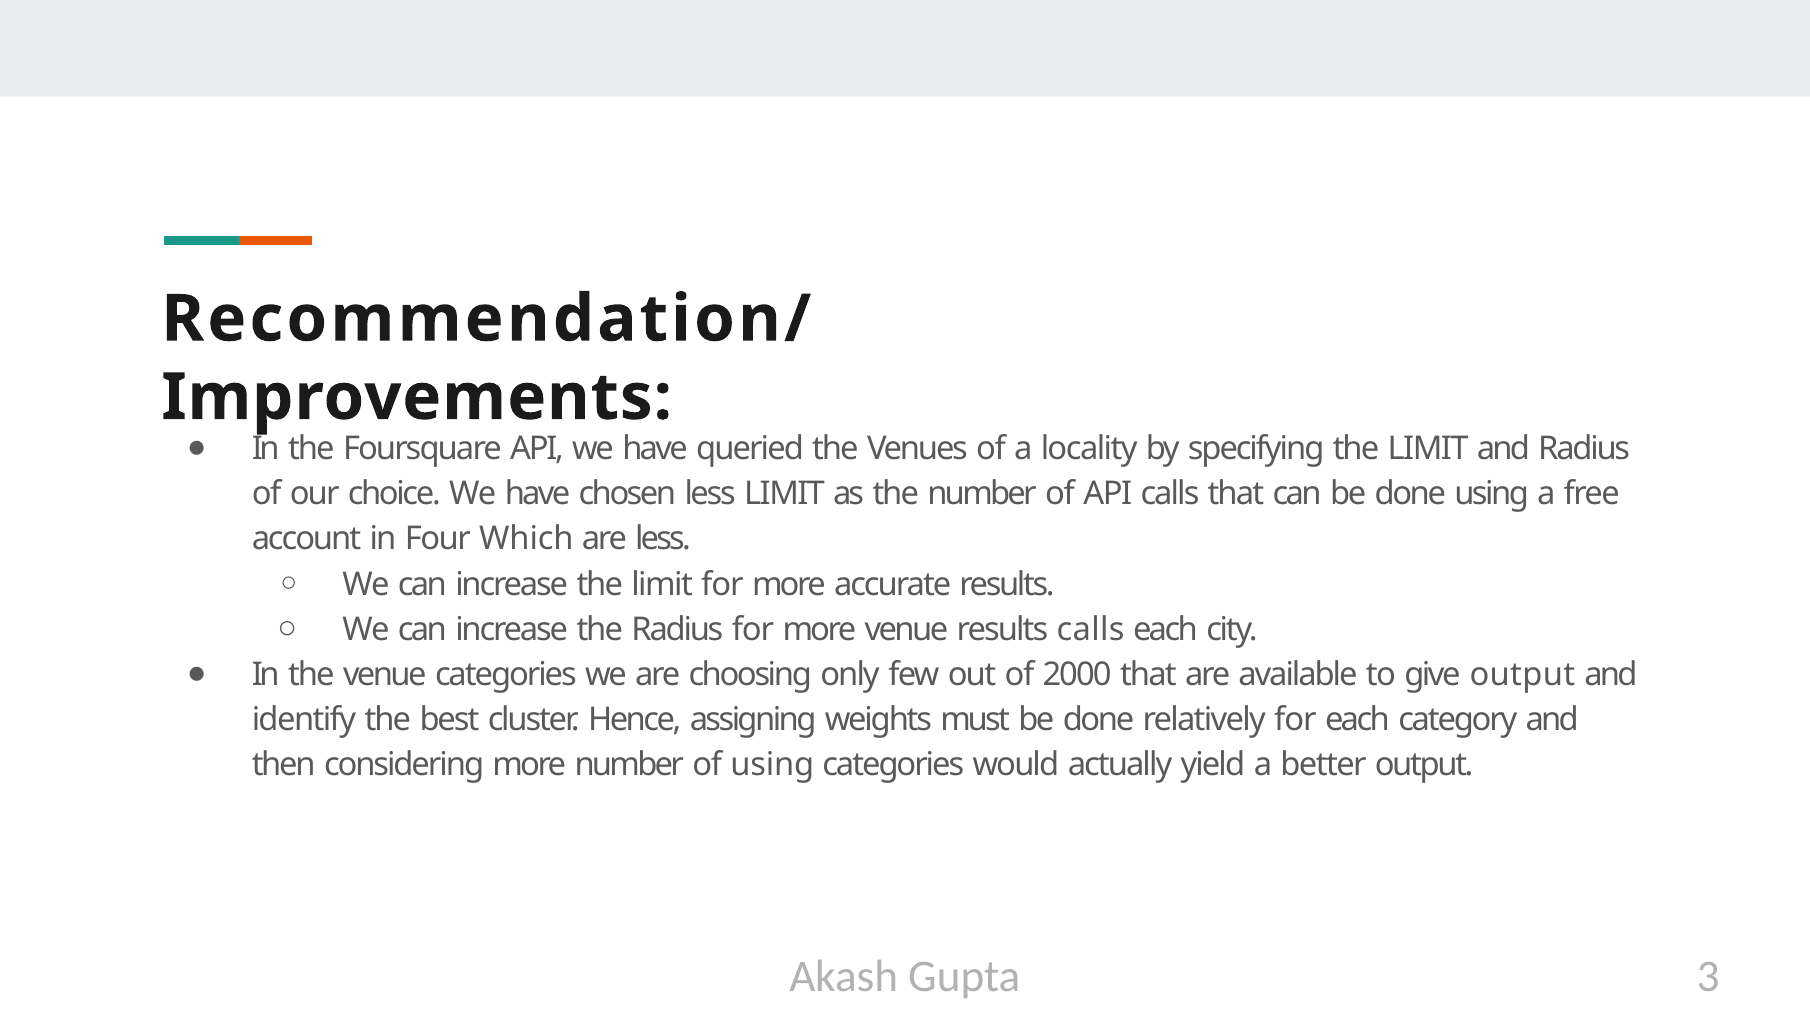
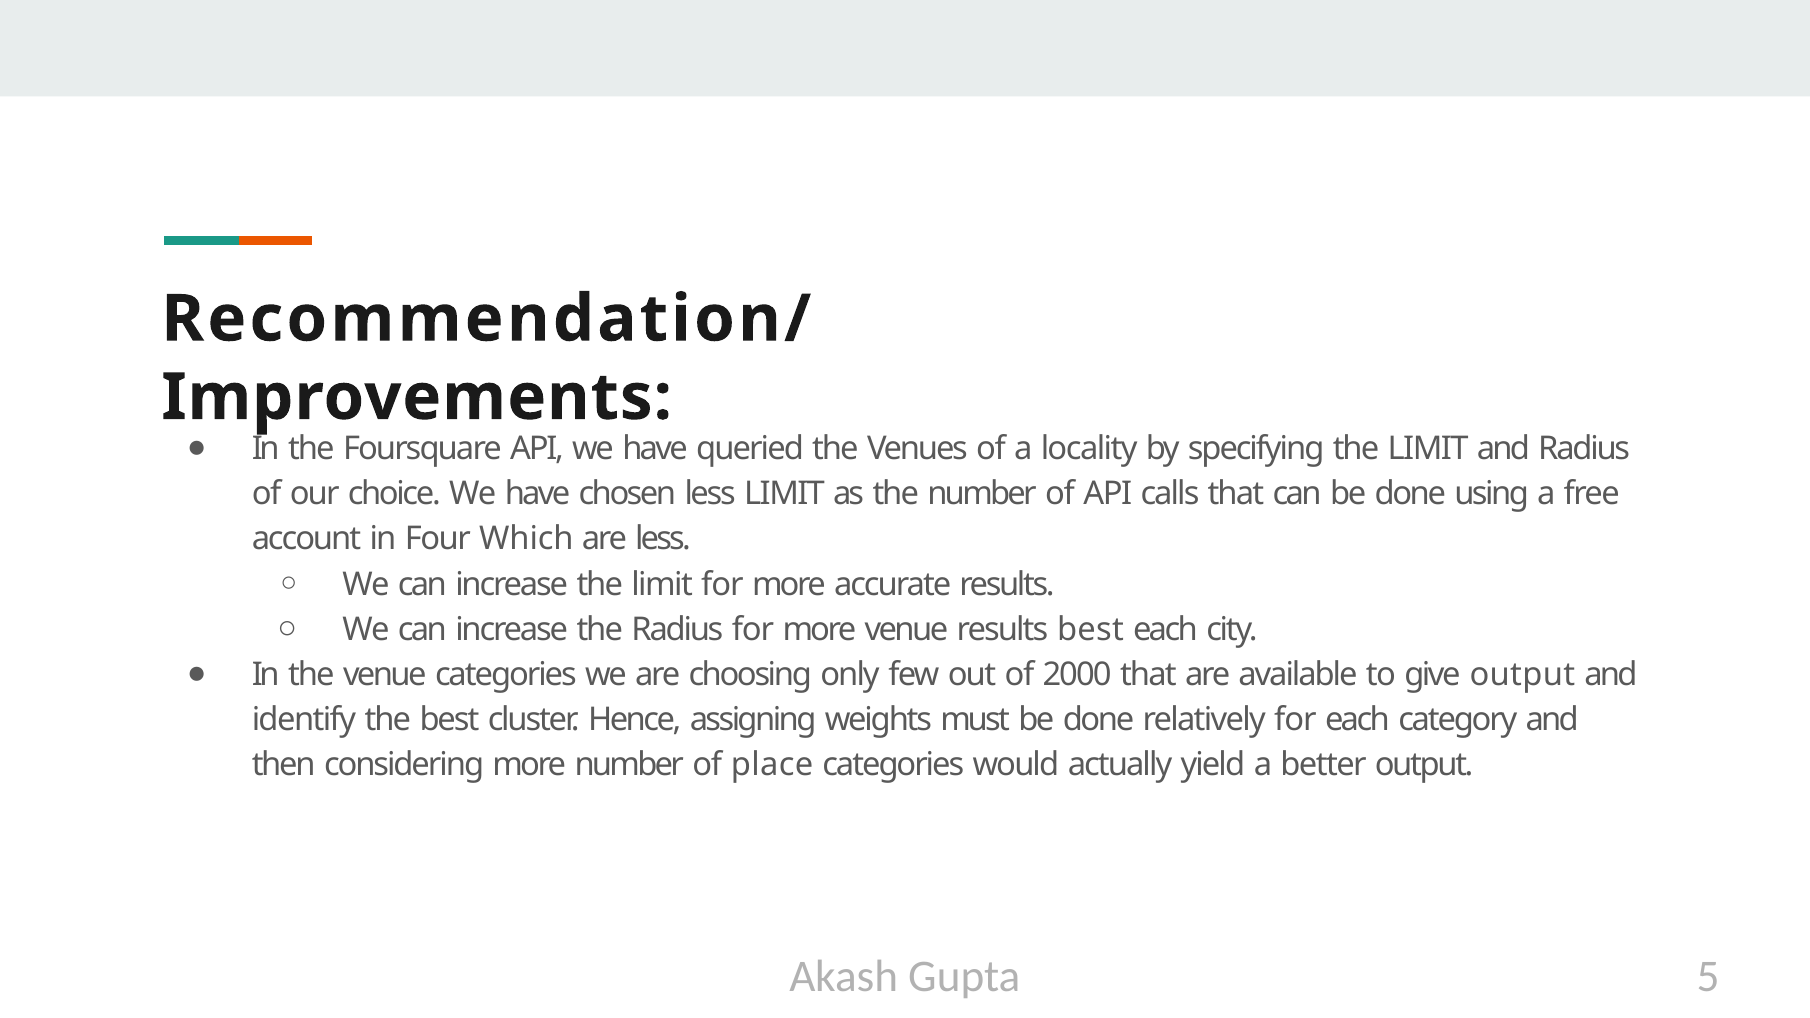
results calls: calls -> best (1091, 630)
of using: using -> place (772, 765)
3: 3 -> 5 (1708, 977)
